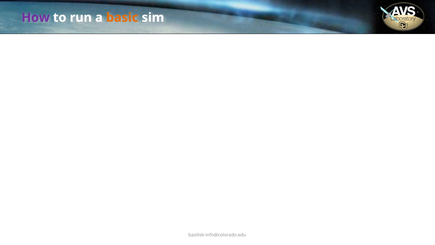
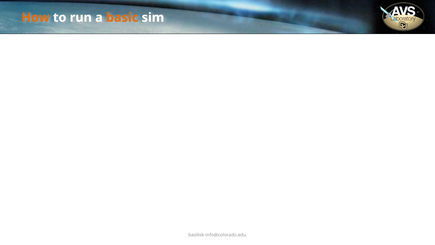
How colour: purple -> orange (36, 18)
